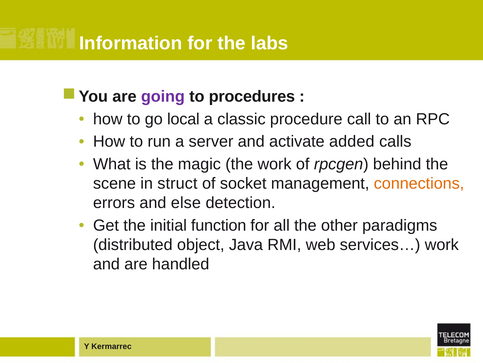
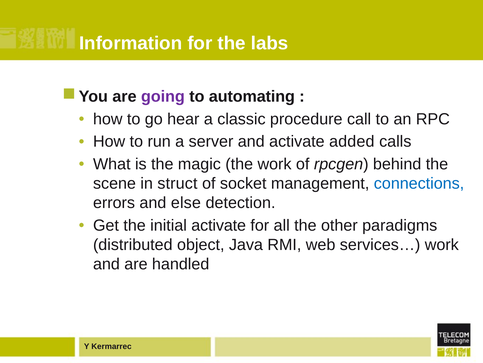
procedures: procedures -> automating (252, 96)
local: local -> hear (183, 119)
connections colour: orange -> blue (419, 183)
initial function: function -> activate (219, 225)
